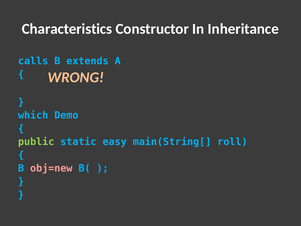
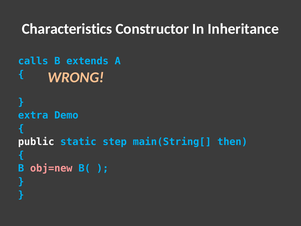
which: which -> extra (33, 115)
public colour: light green -> white (36, 142)
easy: easy -> step (115, 142)
roll: roll -> then (232, 142)
